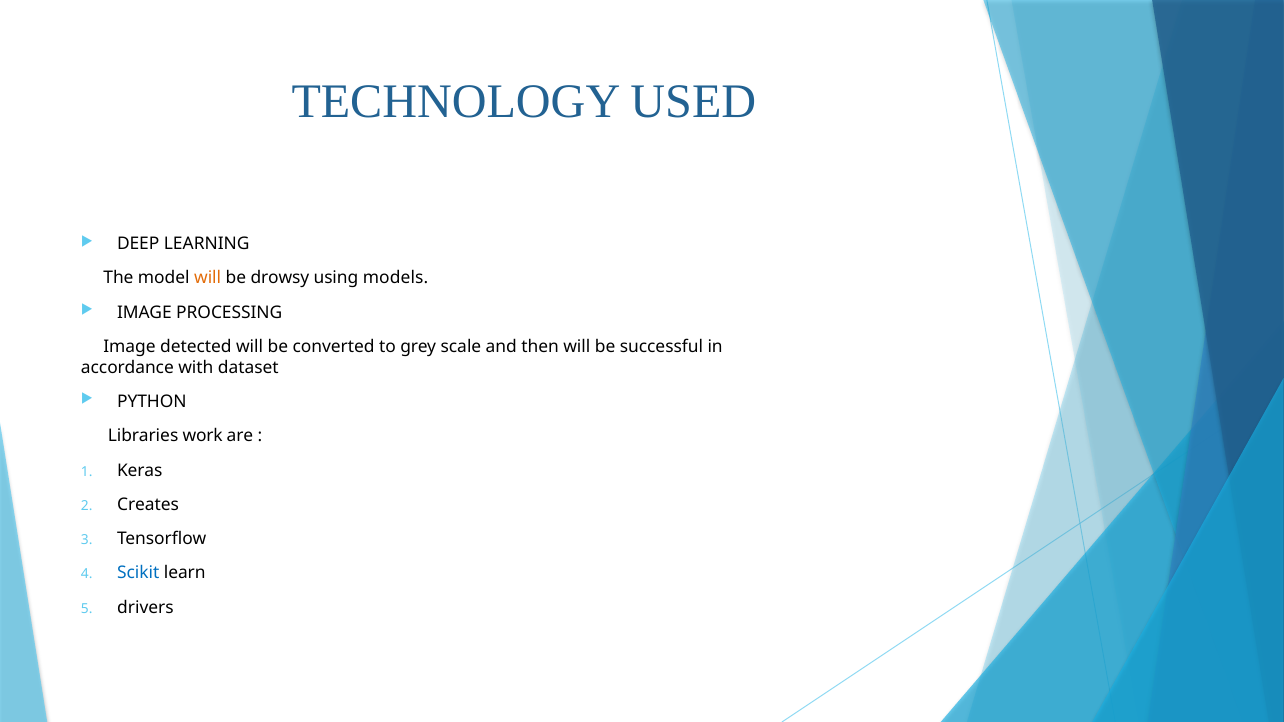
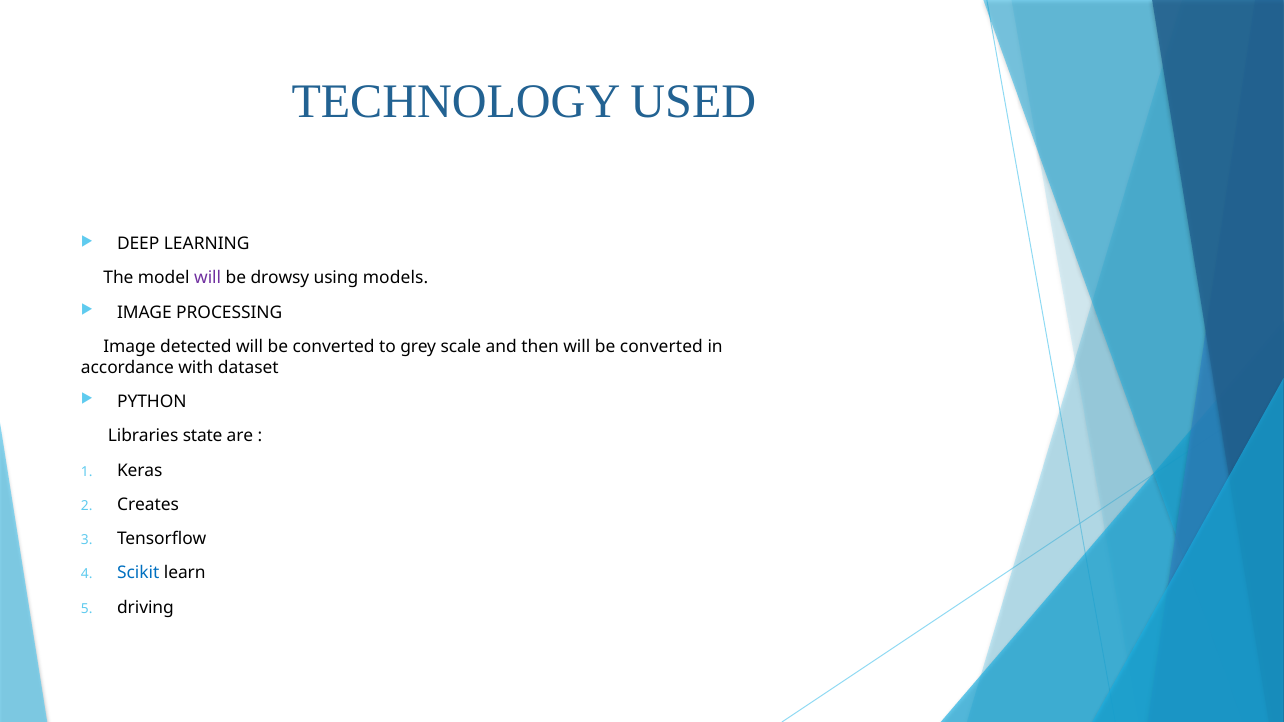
will colour: orange -> purple (208, 278)
then will be successful: successful -> converted (661, 347)
work: work -> state (203, 436)
drivers: drivers -> driving (145, 608)
